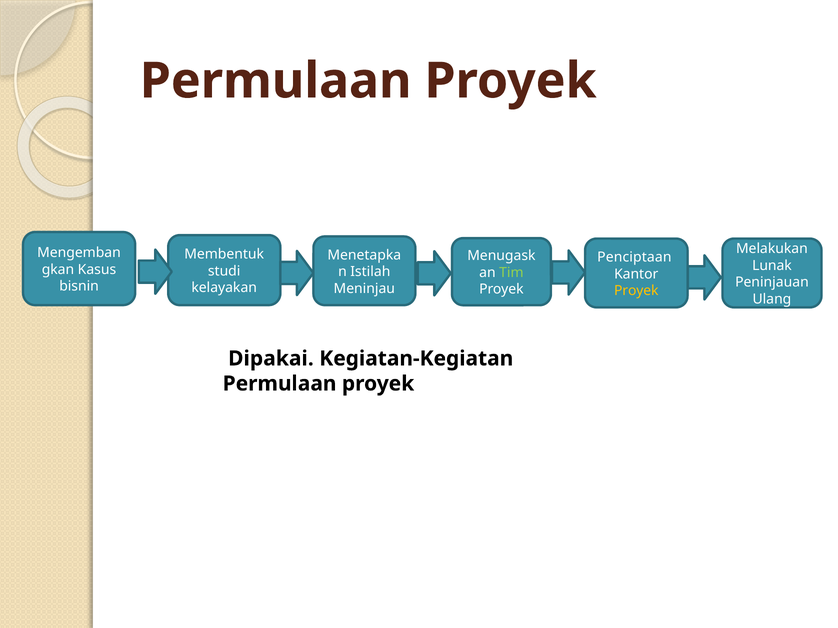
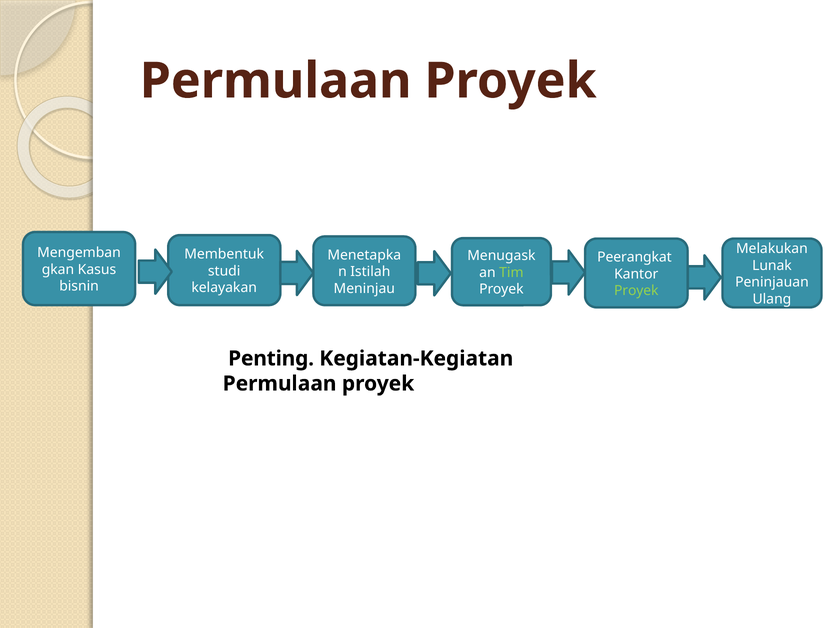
Penciptaan: Penciptaan -> Peerangkat (634, 257)
Proyek colour: yellow -> light green (636, 291)
Dipakai: Dipakai -> Penting (271, 359)
